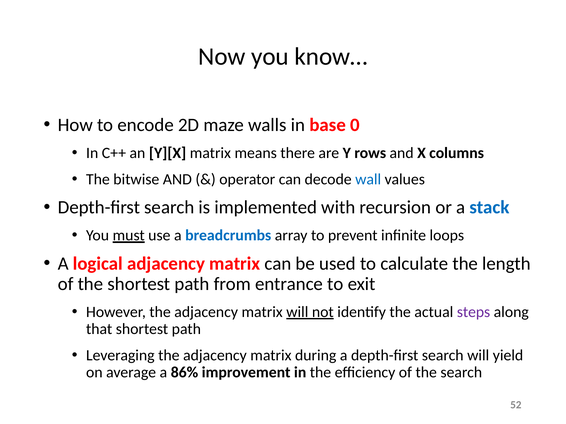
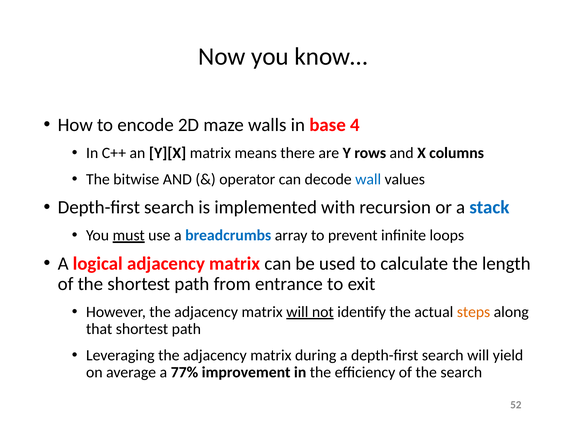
0: 0 -> 4 (355, 125)
steps colour: purple -> orange (474, 312)
86%: 86% -> 77% (184, 373)
